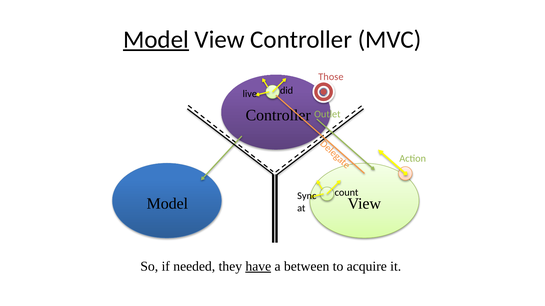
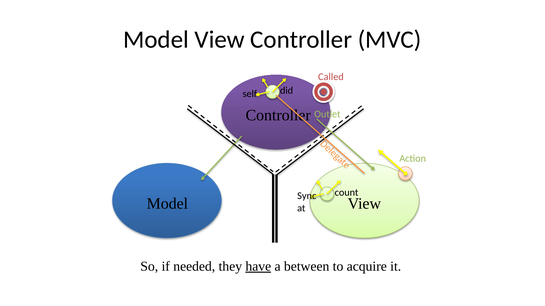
Model underline: present -> none (156, 40)
Those: Those -> Called (331, 77)
live: live -> self (250, 94)
